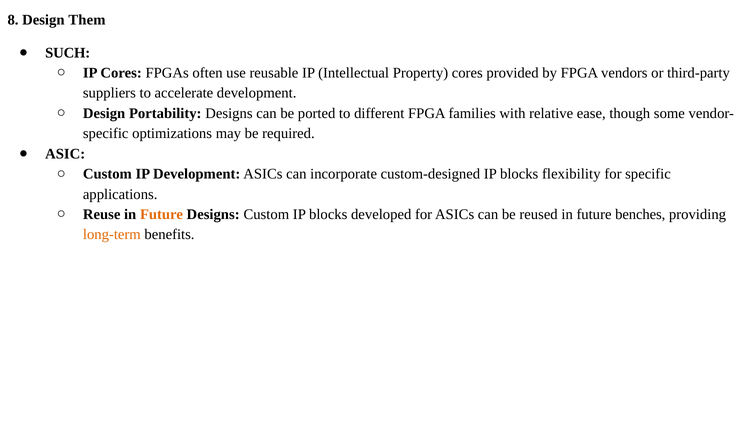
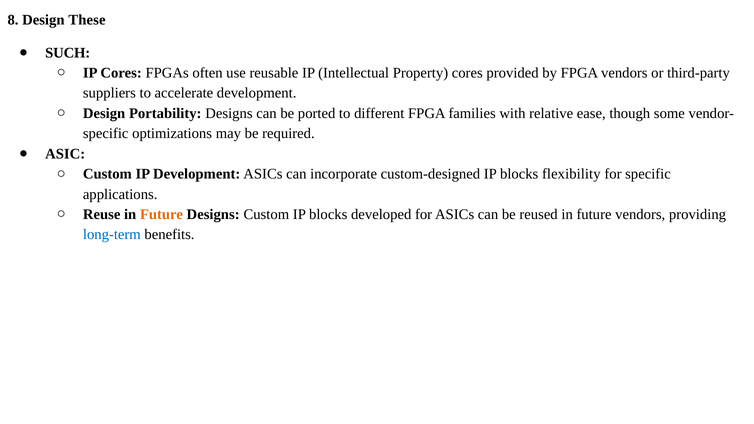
Them: Them -> These (87, 20)
future benches: benches -> vendors (640, 214)
long-term colour: orange -> blue (112, 235)
